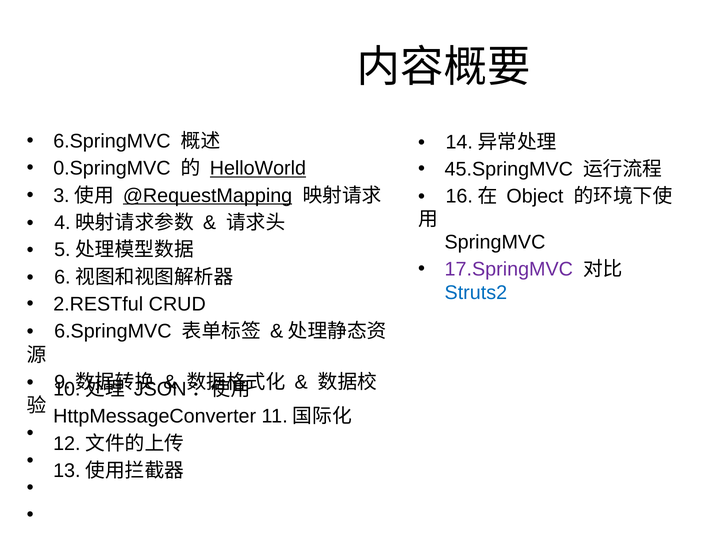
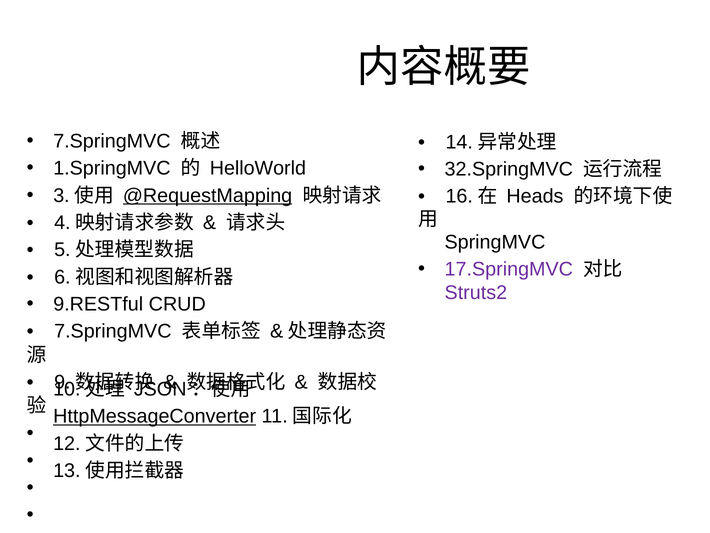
6.SpringMVC: 6.SpringMVC -> 7.SpringMVC (112, 141)
0.SpringMVC: 0.SpringMVC -> 1.SpringMVC (112, 168)
HelloWorld underline: present -> none (258, 168)
45.SpringMVC: 45.SpringMVC -> 32.SpringMVC (509, 169)
Object: Object -> Heads (535, 196)
Struts2 colour: blue -> purple (476, 292)
2.RESTful: 2.RESTful -> 9.RESTful (98, 304)
6.SpringMVC: 6.SpringMVC -> 7.SpringMVC (113, 331)
HttpMessageConverter underline: none -> present (155, 416)
